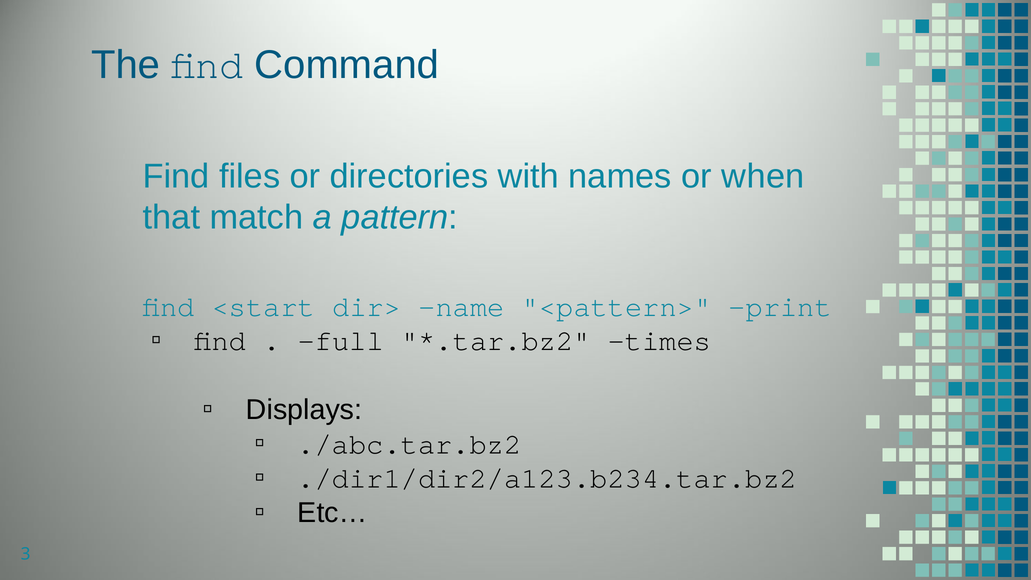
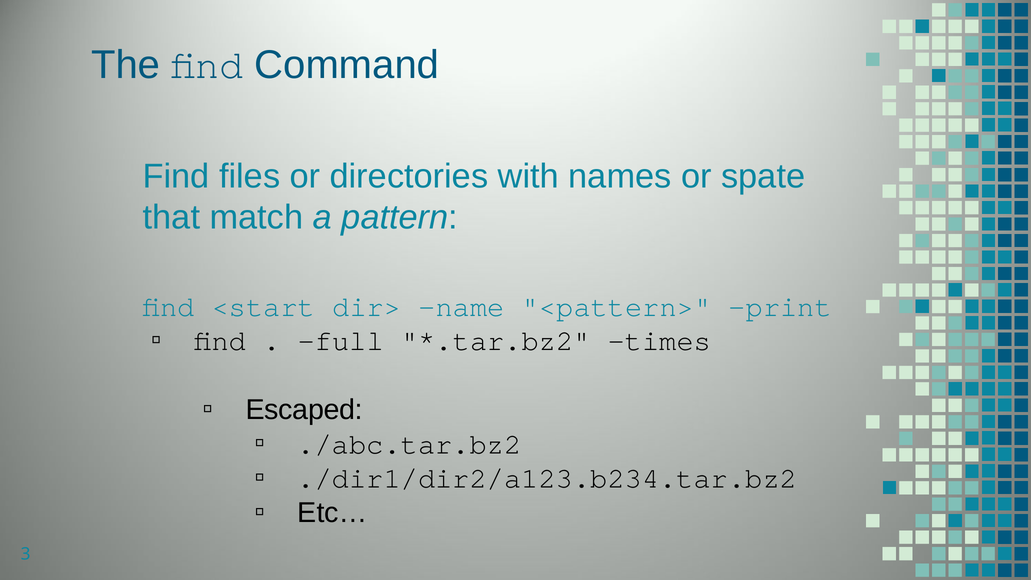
when: when -> spate (763, 176)
Displays: Displays -> Escaped (304, 410)
